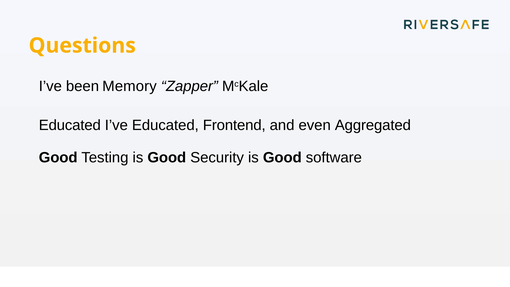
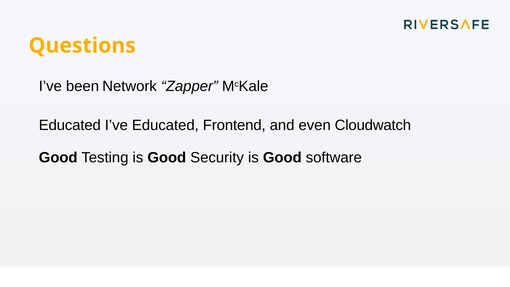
Memory: Memory -> Network (130, 86)
Aggregated: Aggregated -> Cloudwatch (373, 125)
